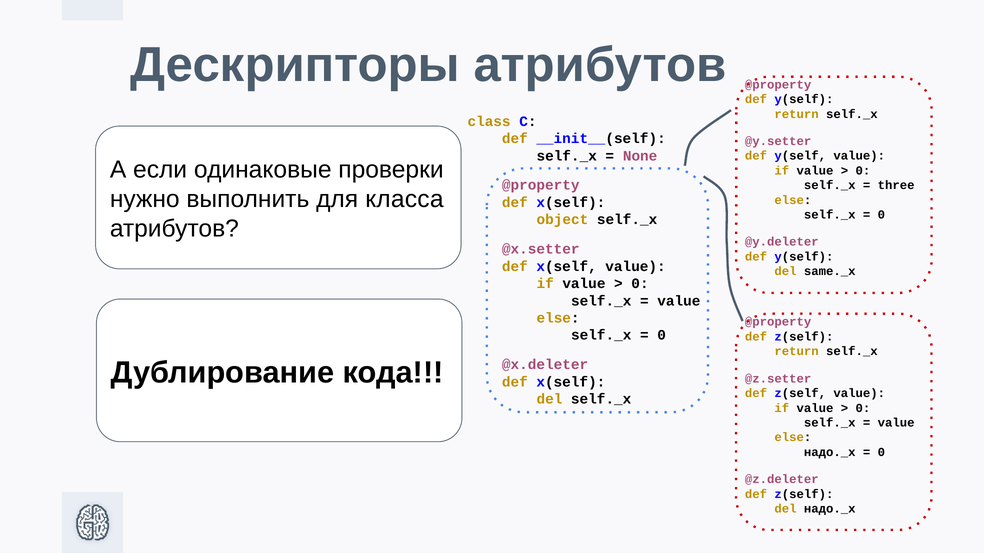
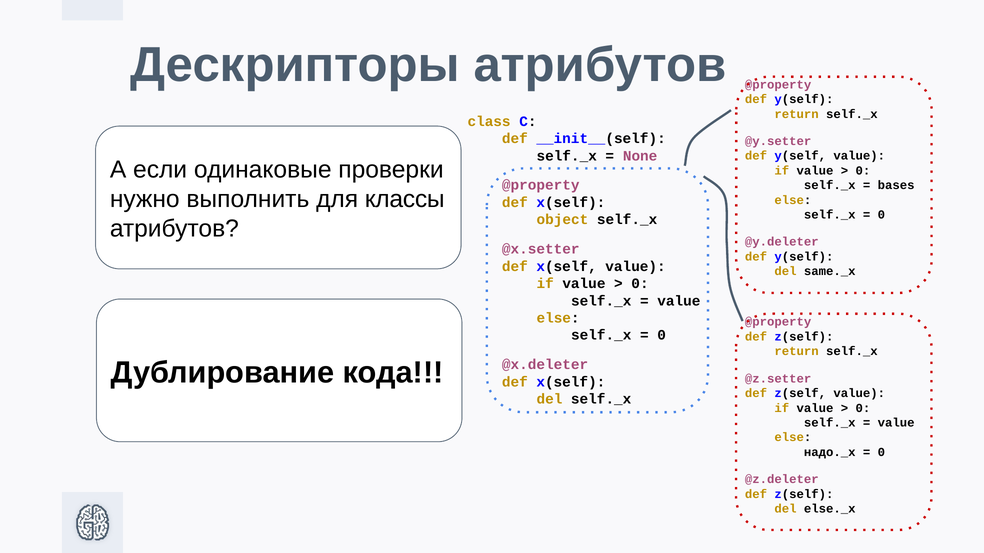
three: three -> bases (896, 185)
класса: класса -> классы (405, 199)
del надо._x: надо._x -> else._x (830, 509)
